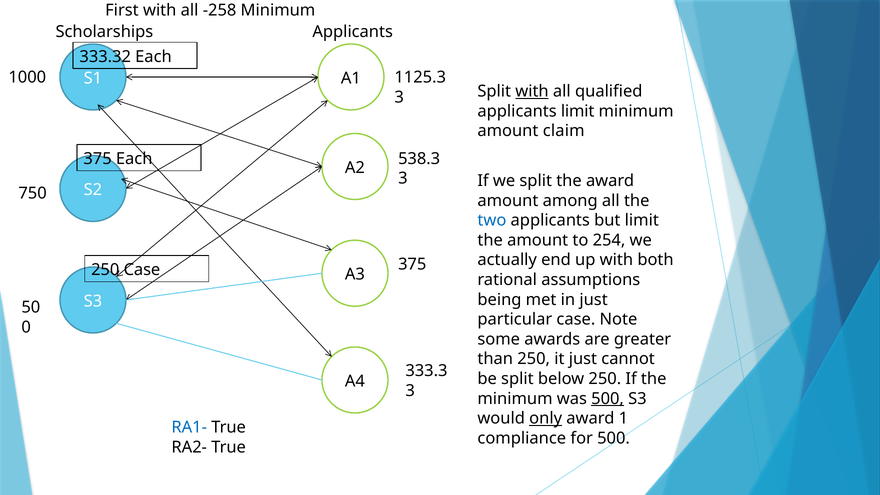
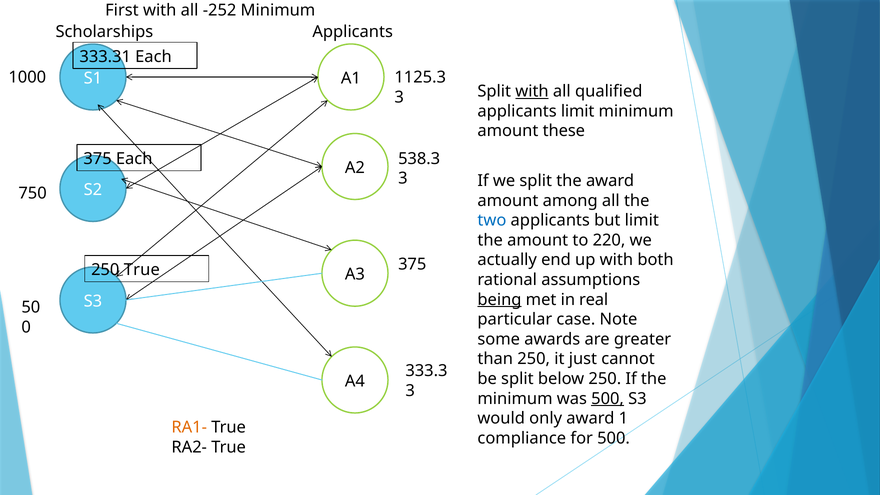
-258: -258 -> -252 (220, 10)
333.32: 333.32 -> 333.31 (105, 57)
claim: claim -> these (564, 131)
254: 254 -> 220 (609, 240)
250 Case: Case -> True (142, 270)
being underline: none -> present (499, 300)
in just: just -> real (594, 300)
only underline: present -> none (546, 418)
RA1- colour: blue -> orange (189, 427)
